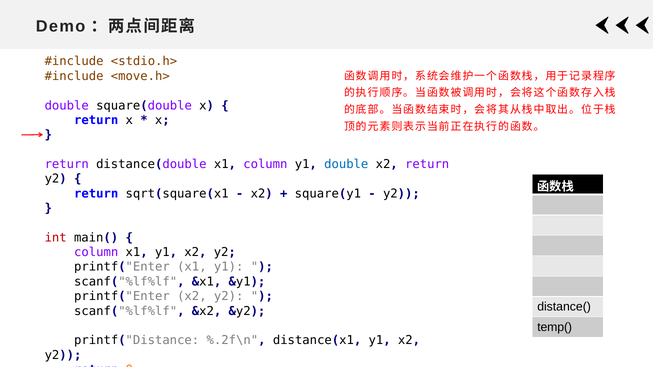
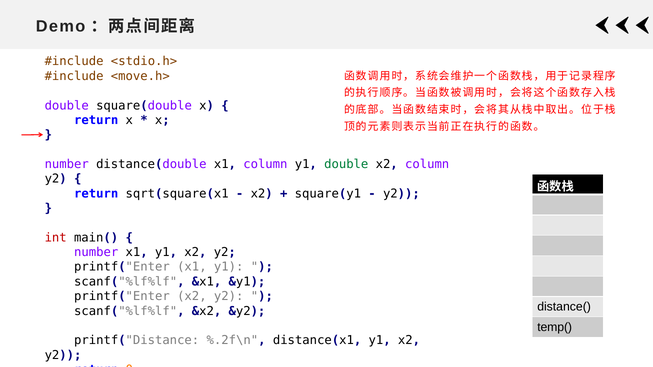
return: return -> number (67, 164)
double colour: blue -> green (346, 164)
x2 return: return -> column (427, 164)
column: column -> number (96, 252)
